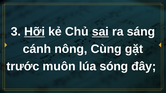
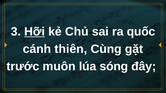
sai underline: present -> none (100, 32)
sáng: sáng -> quốc (141, 32)
nông: nông -> thiên (71, 49)
